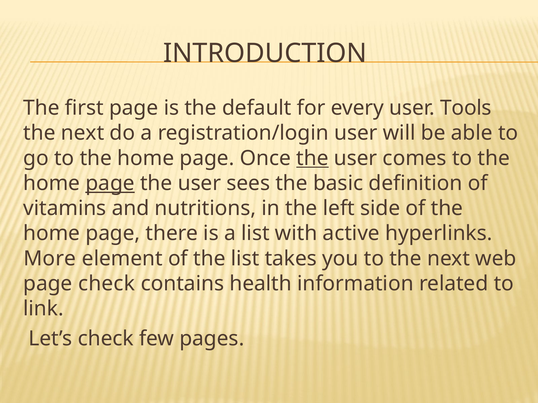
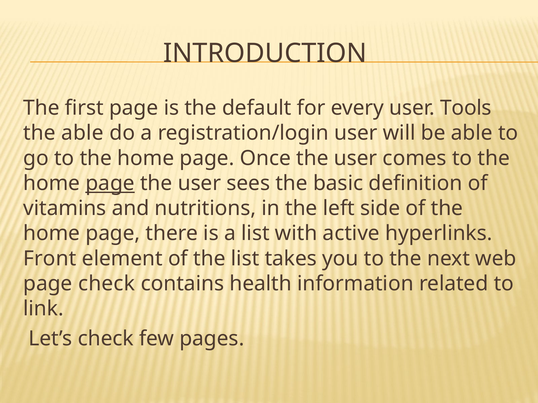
next: next -> able (82, 133)
the underline: present -> none (312, 158)
More: More -> Front (50, 259)
